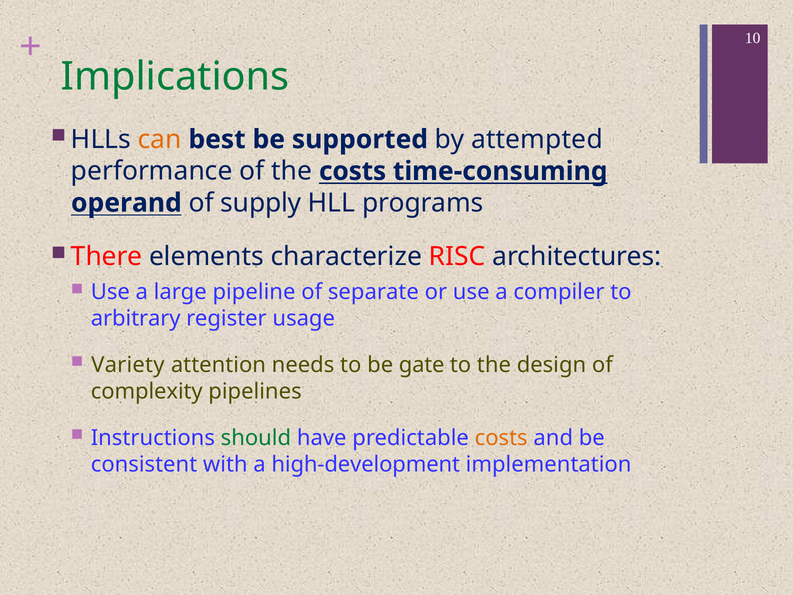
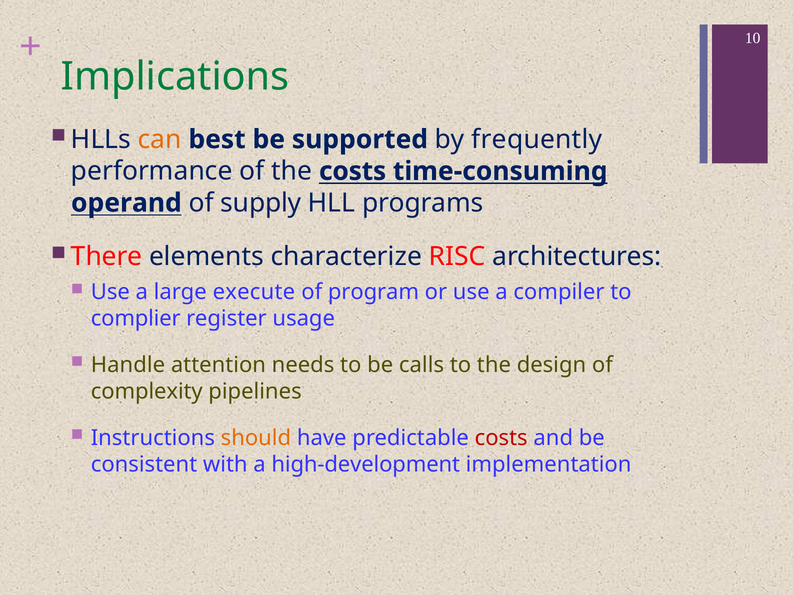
attempted: attempted -> frequently (537, 139)
pipeline: pipeline -> execute (254, 292)
separate: separate -> program (373, 292)
arbitrary: arbitrary -> complier (136, 318)
Variety: Variety -> Handle (128, 365)
gate: gate -> calls (421, 365)
should colour: green -> orange (256, 438)
costs colour: orange -> red (501, 438)
